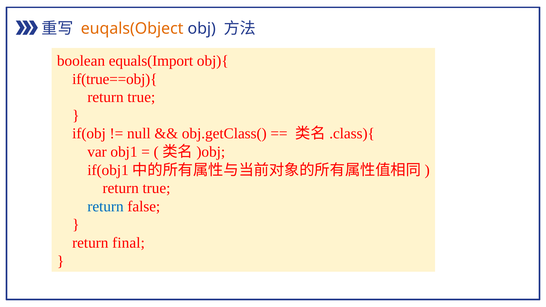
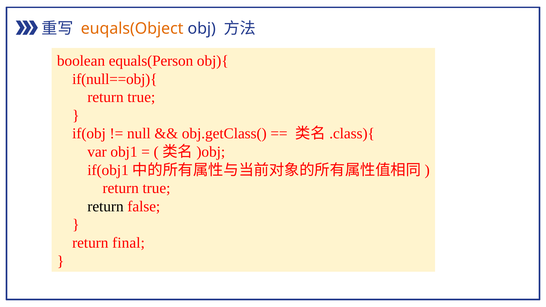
equals(Import: equals(Import -> equals(Person (151, 61)
if(true==obj){: if(true==obj){ -> if(null==obj){ (115, 79)
return colour: blue -> black (105, 206)
